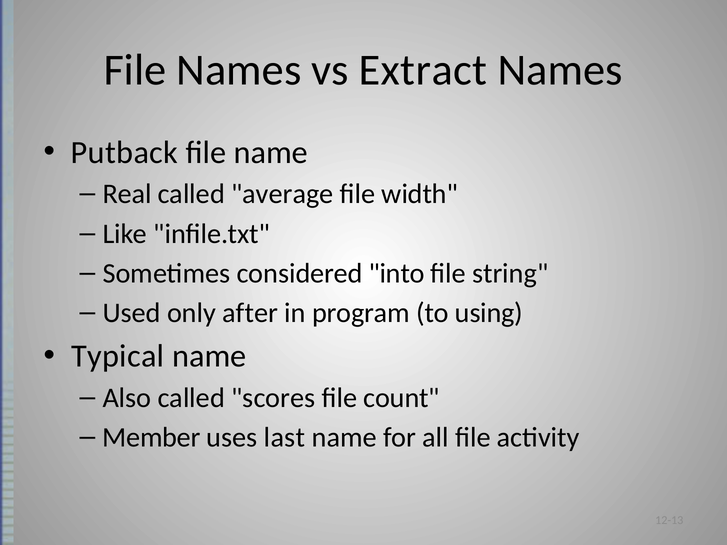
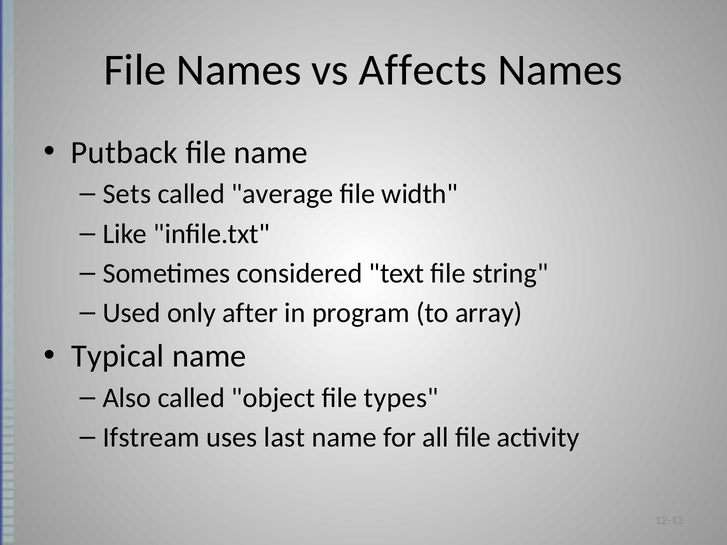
Extract: Extract -> Affects (423, 70)
Real: Real -> Sets (127, 194)
into: into -> text (397, 273)
using: using -> array (489, 313)
scores: scores -> object (273, 398)
count: count -> types (401, 398)
Member: Member -> Ifstream (151, 438)
